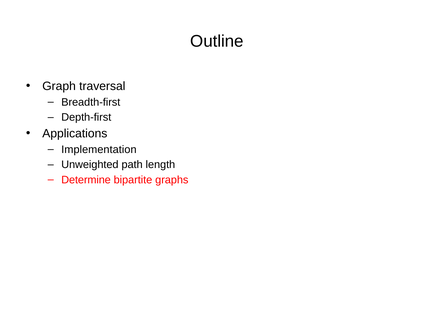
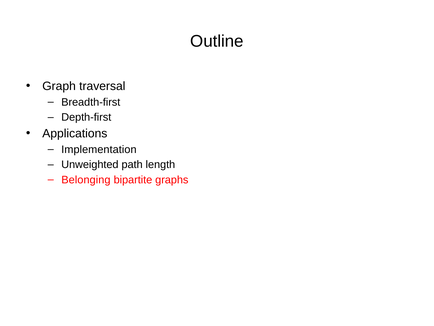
Determine: Determine -> Belonging (86, 180)
